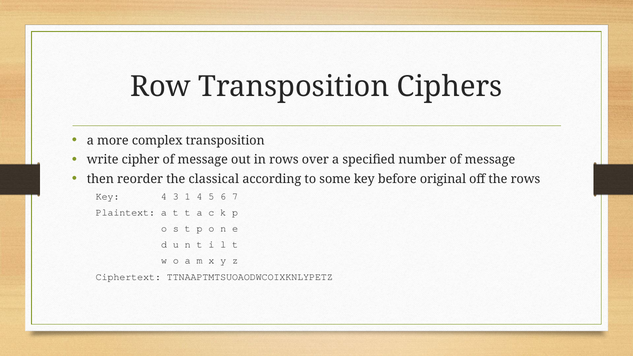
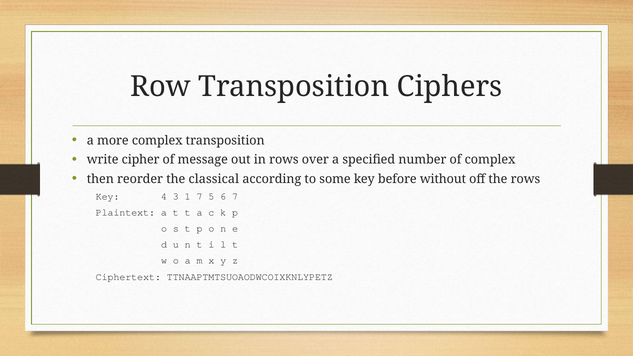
number of message: message -> complex (490, 160)
original: original -> without (443, 179)
1 4: 4 -> 7 (199, 196)
